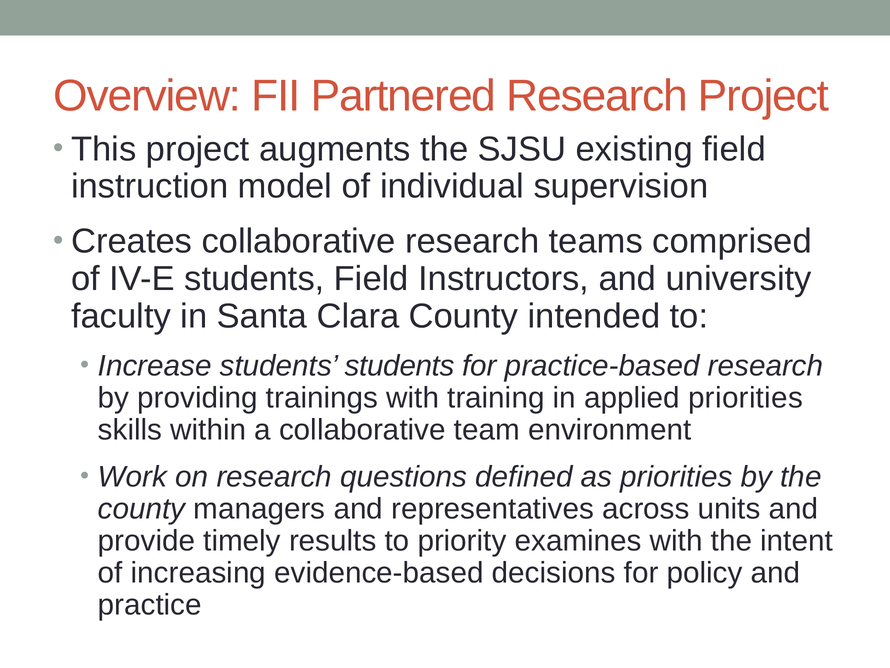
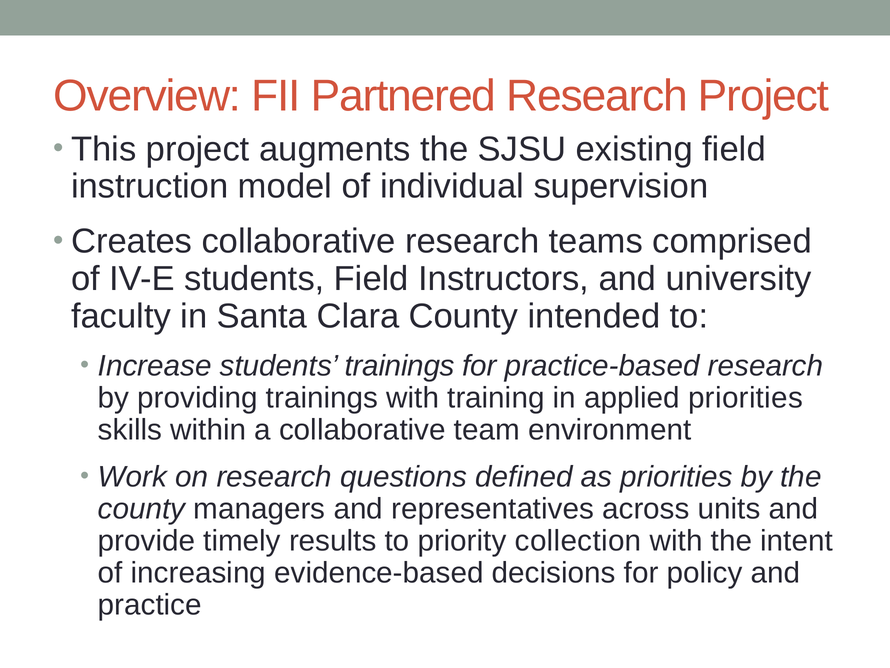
students students: students -> trainings (400, 365)
examines: examines -> collection (578, 540)
